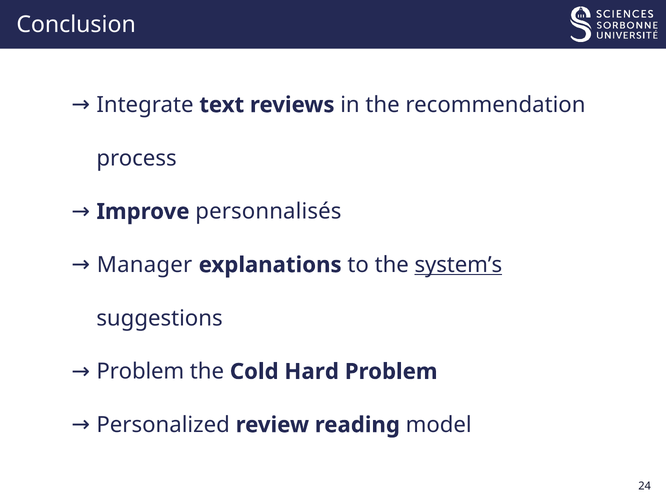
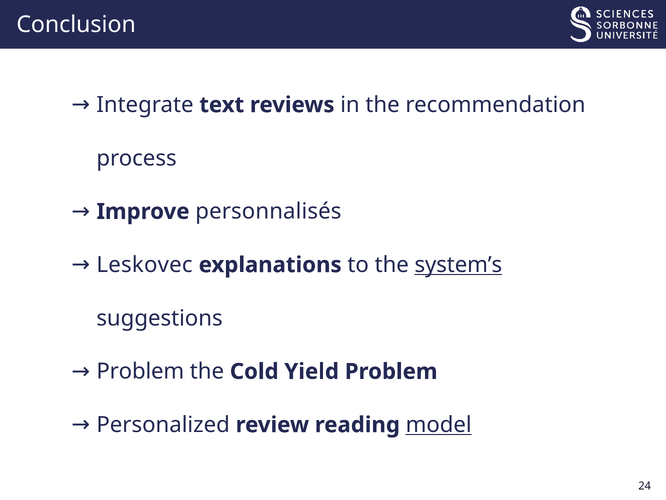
Manager: Manager -> Leskovec (145, 265)
Hard: Hard -> Yield (312, 371)
model underline: none -> present (439, 424)
